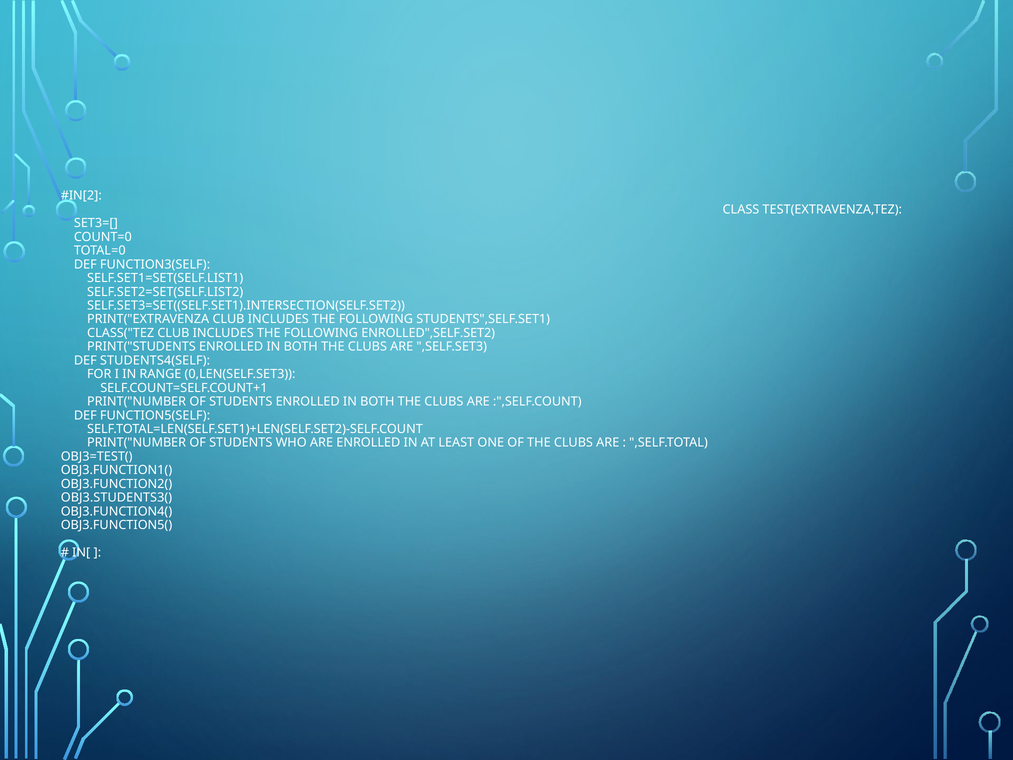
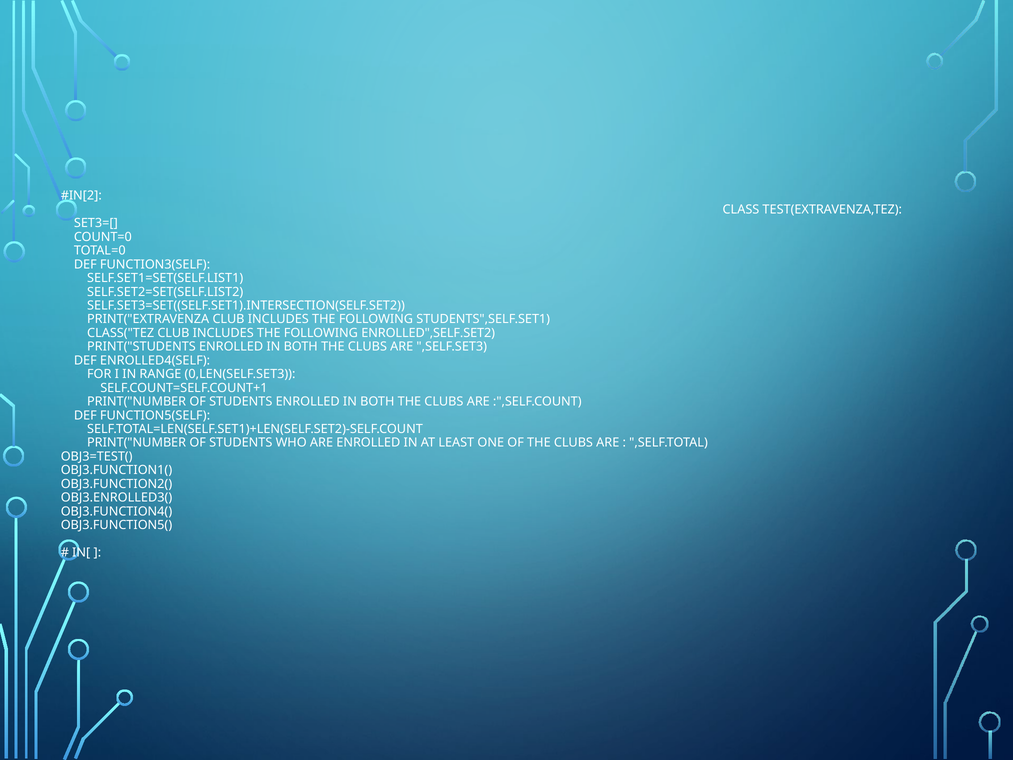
STUDENTS4(SELF: STUDENTS4(SELF -> ENROLLED4(SELF (155, 360)
OBJ3.STUDENTS3(: OBJ3.STUDENTS3( -> OBJ3.ENROLLED3( (116, 498)
